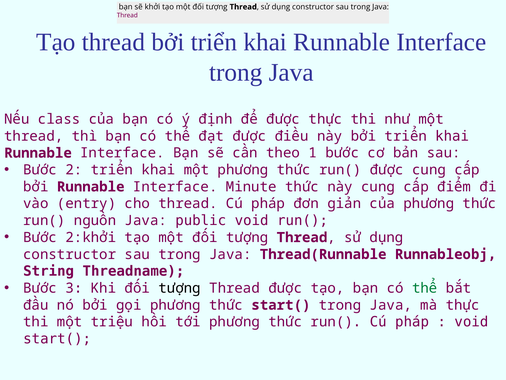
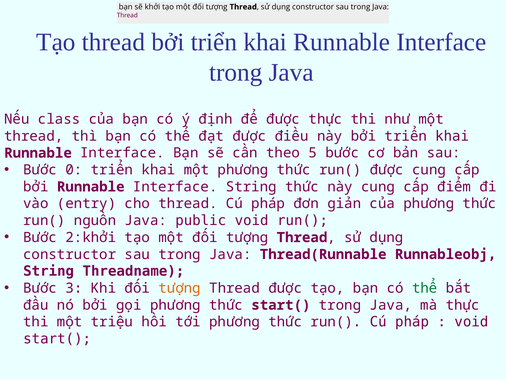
1: 1 -> 5 (313, 153)
2: 2 -> 0 (74, 170)
Interface Minute: Minute -> String (251, 187)
tượng colour: black -> orange (180, 288)
